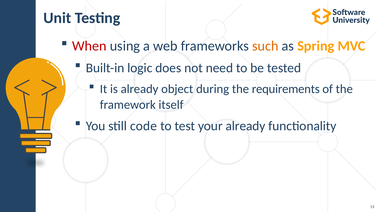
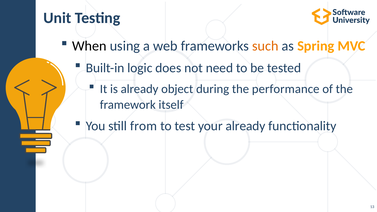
When colour: red -> black (89, 46)
requirements: requirements -> performance (286, 89)
code: code -> from (144, 126)
